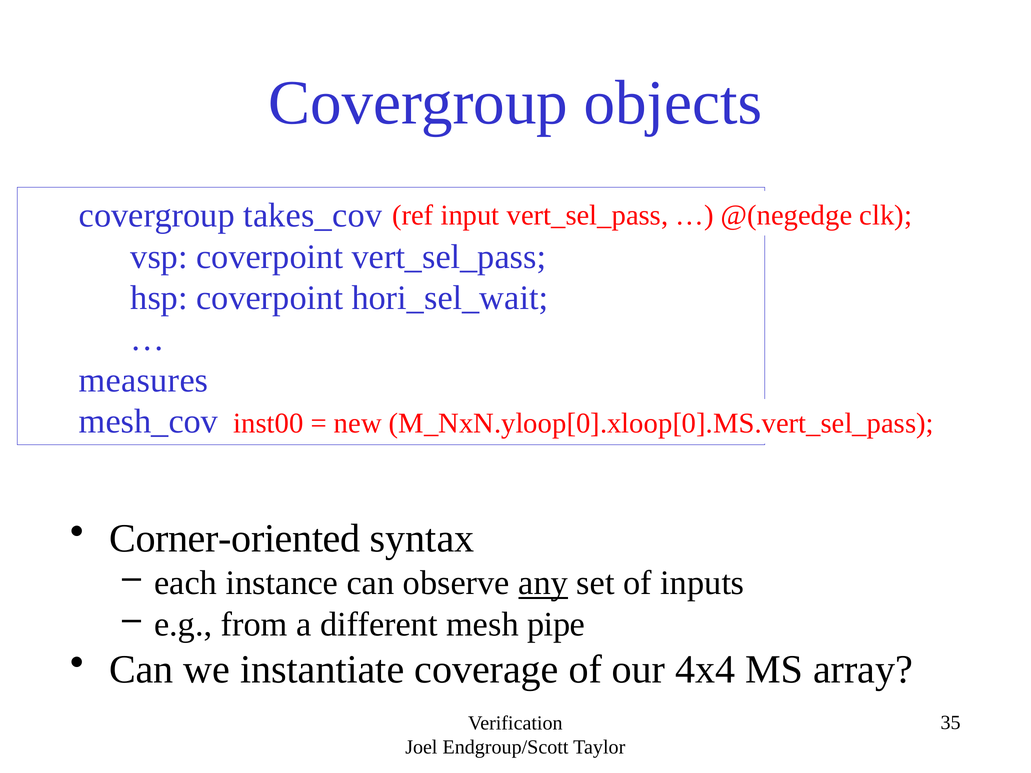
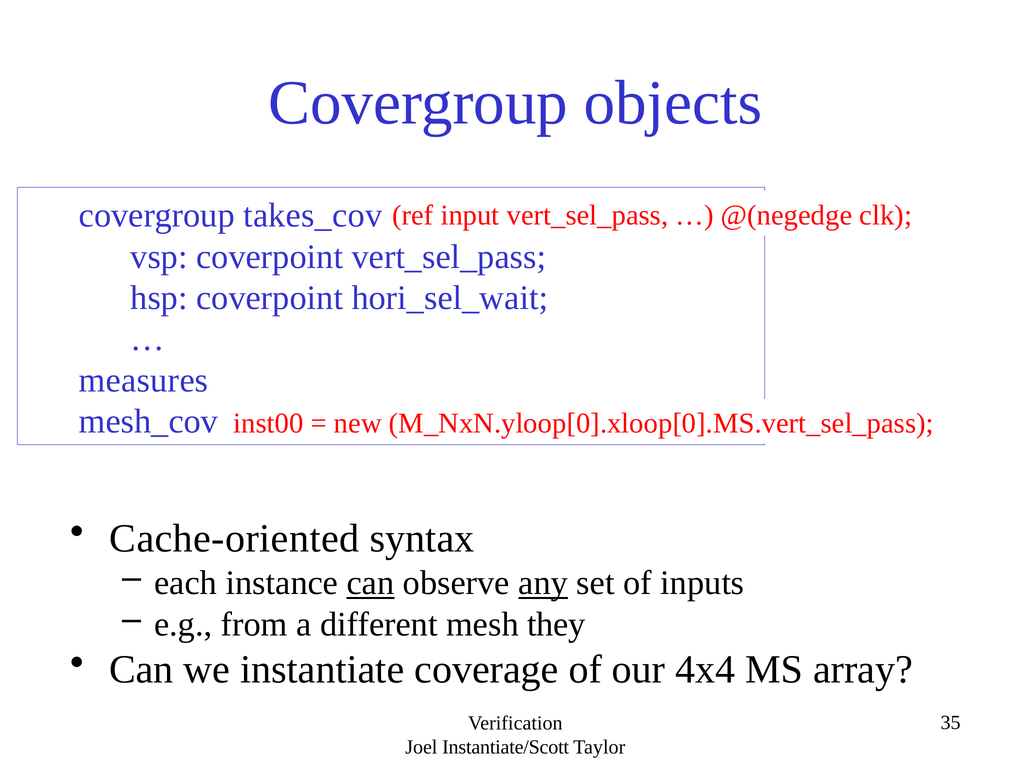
Corner-oriented: Corner-oriented -> Cache-oriented (234, 539)
can underline: none -> present (371, 583)
pipe: pipe -> they (556, 624)
Endgroup/Scott: Endgroup/Scott -> Instantiate/Scott (506, 747)
